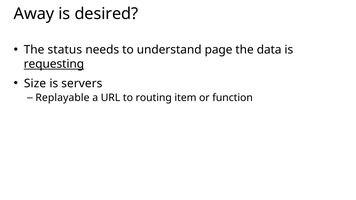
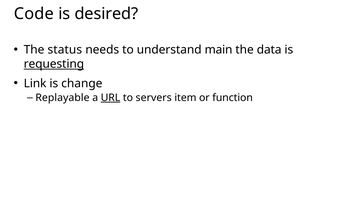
Away: Away -> Code (34, 14)
page: page -> main (219, 50)
Size: Size -> Link (35, 83)
servers: servers -> change (82, 83)
URL underline: none -> present (111, 98)
routing: routing -> servers (154, 98)
